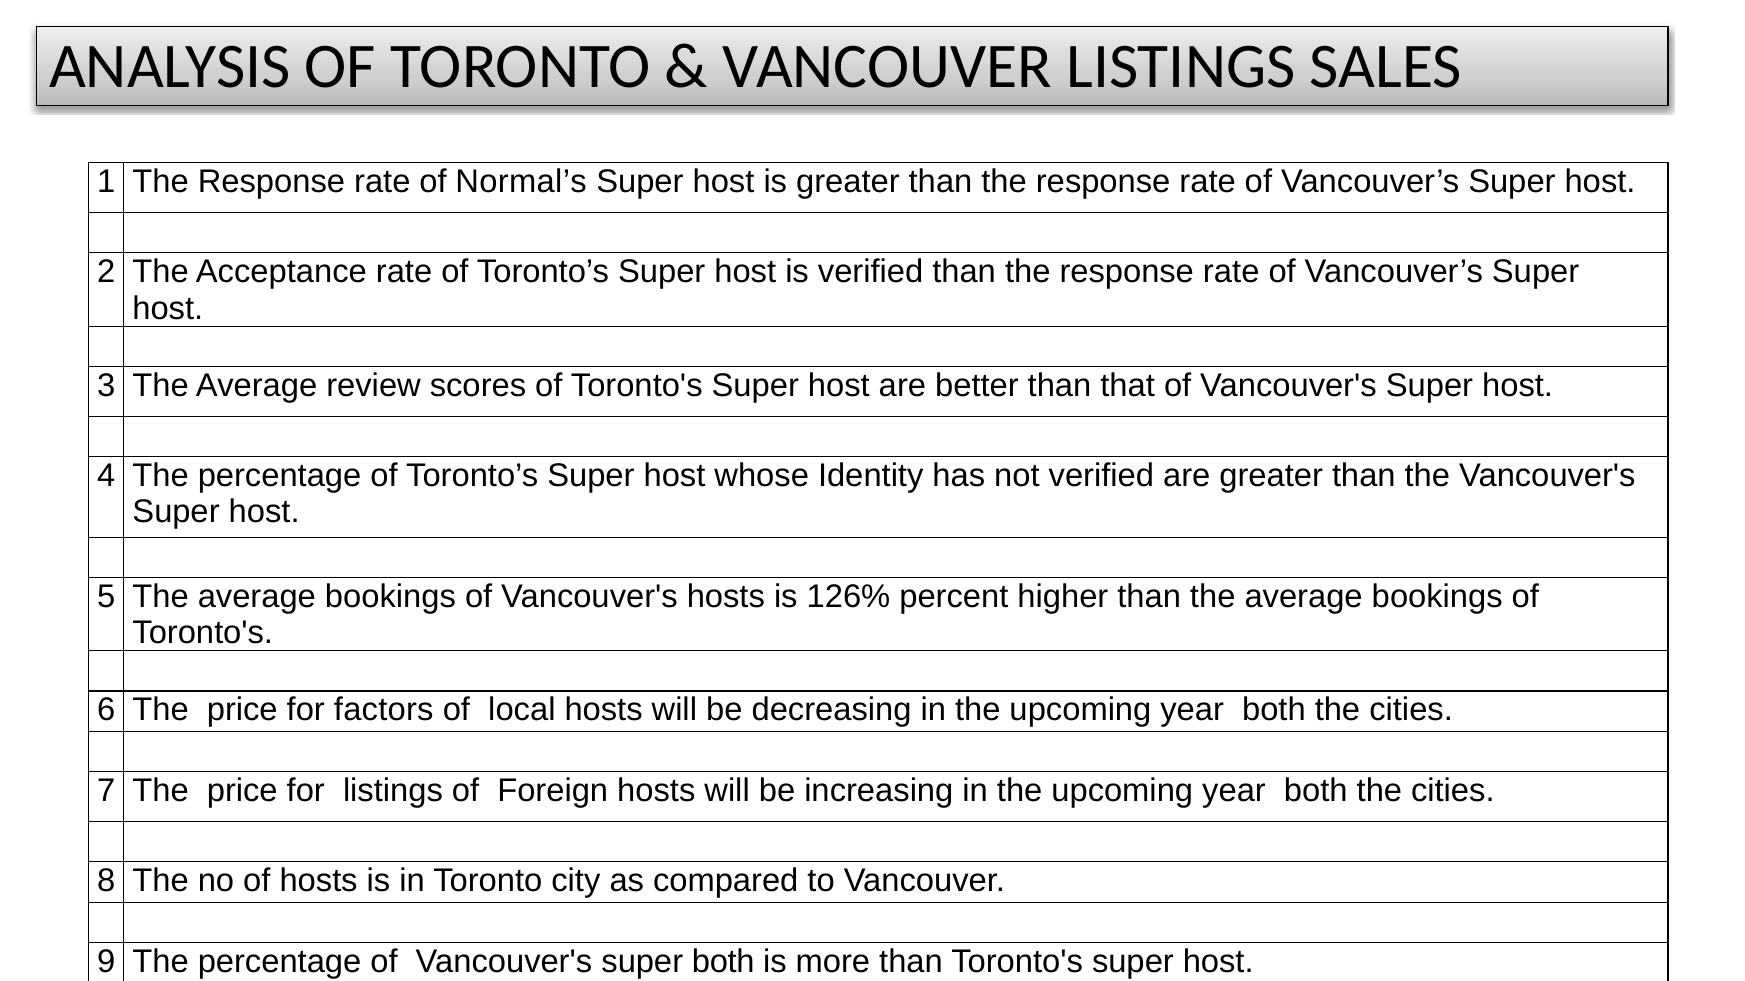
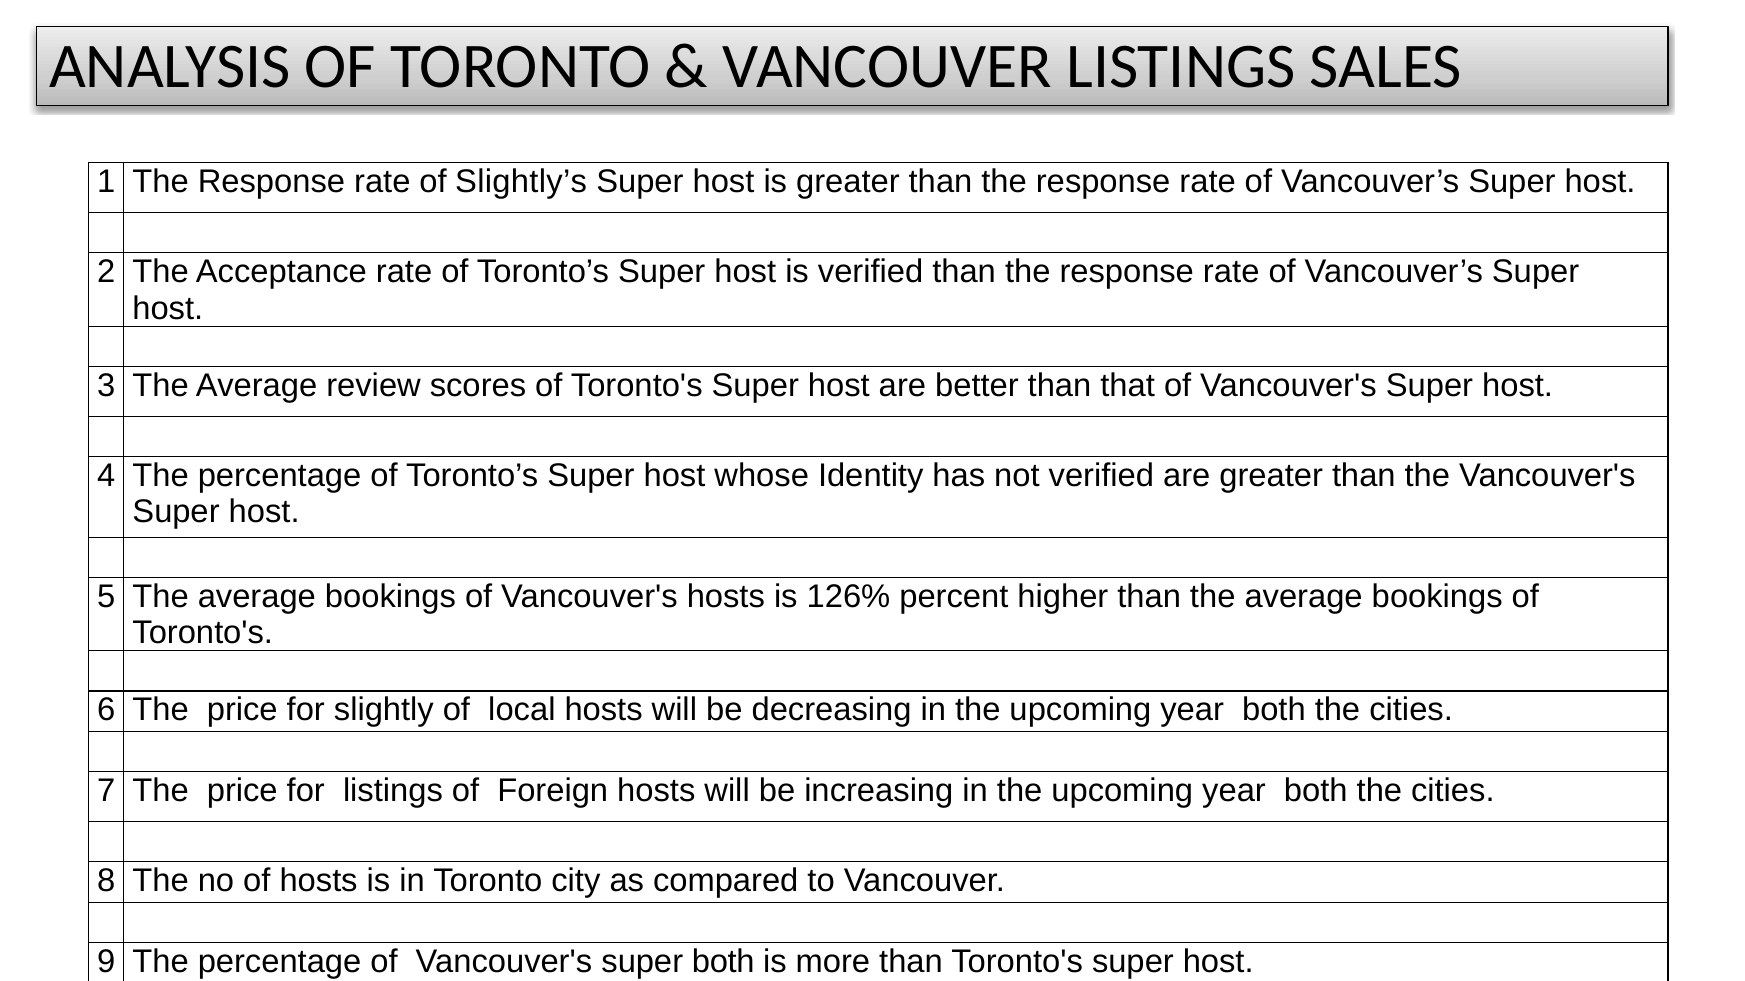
Normal’s: Normal’s -> Slightly’s (521, 182)
factors: factors -> slightly (384, 710)
